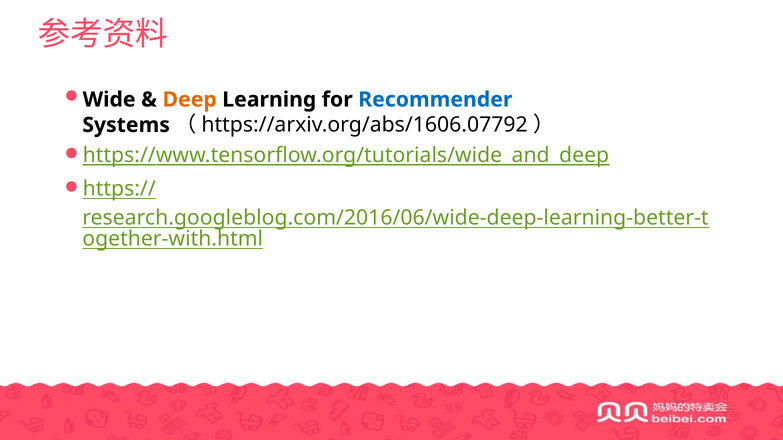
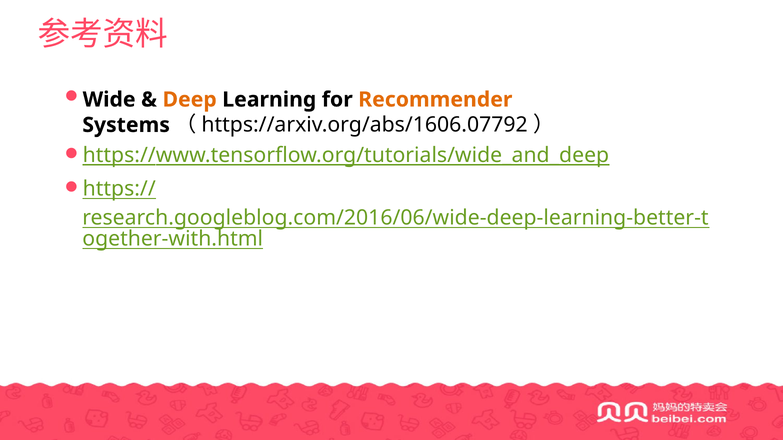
Recommender colour: blue -> orange (435, 100)
